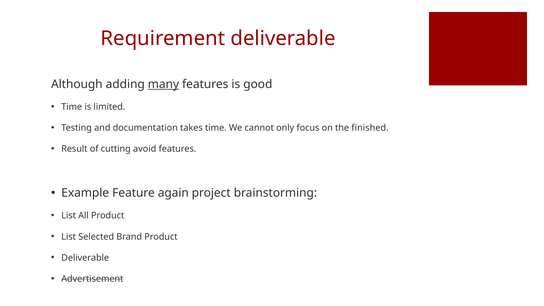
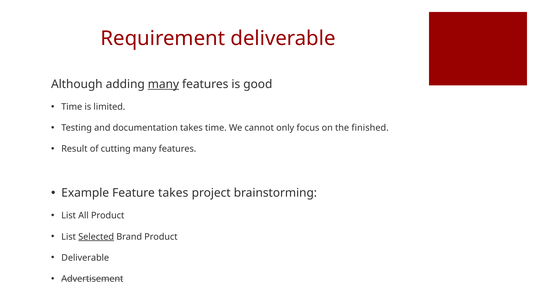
cutting avoid: avoid -> many (145, 149)
Feature again: again -> takes (173, 193)
Selected underline: none -> present (96, 237)
